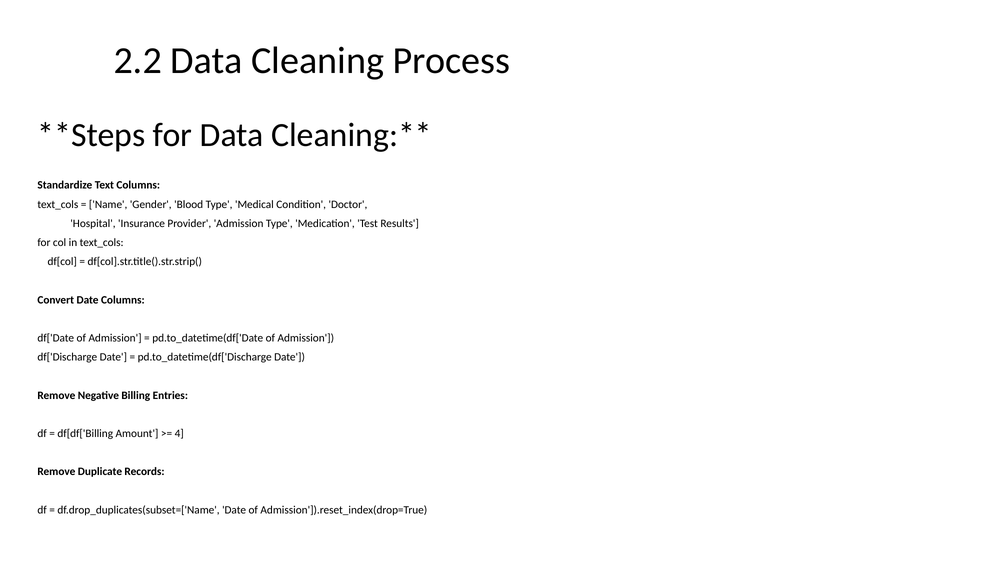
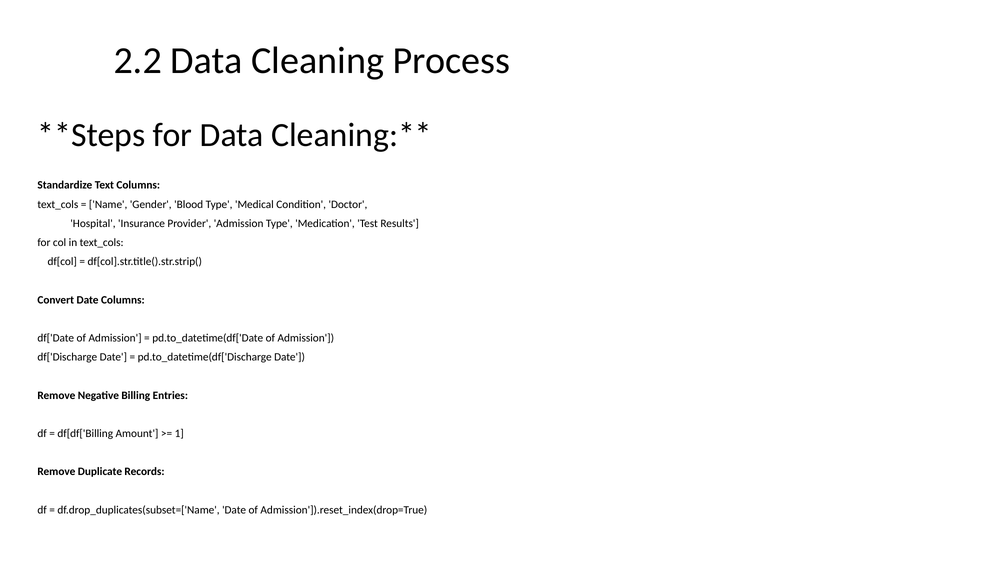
4: 4 -> 1 (179, 433)
